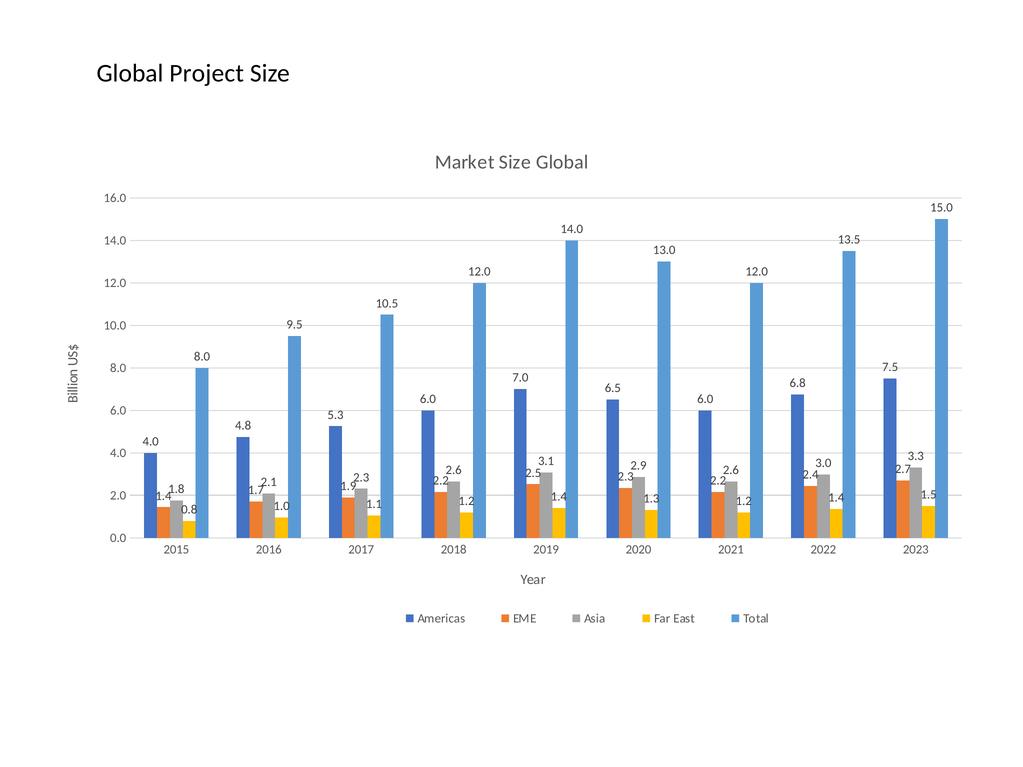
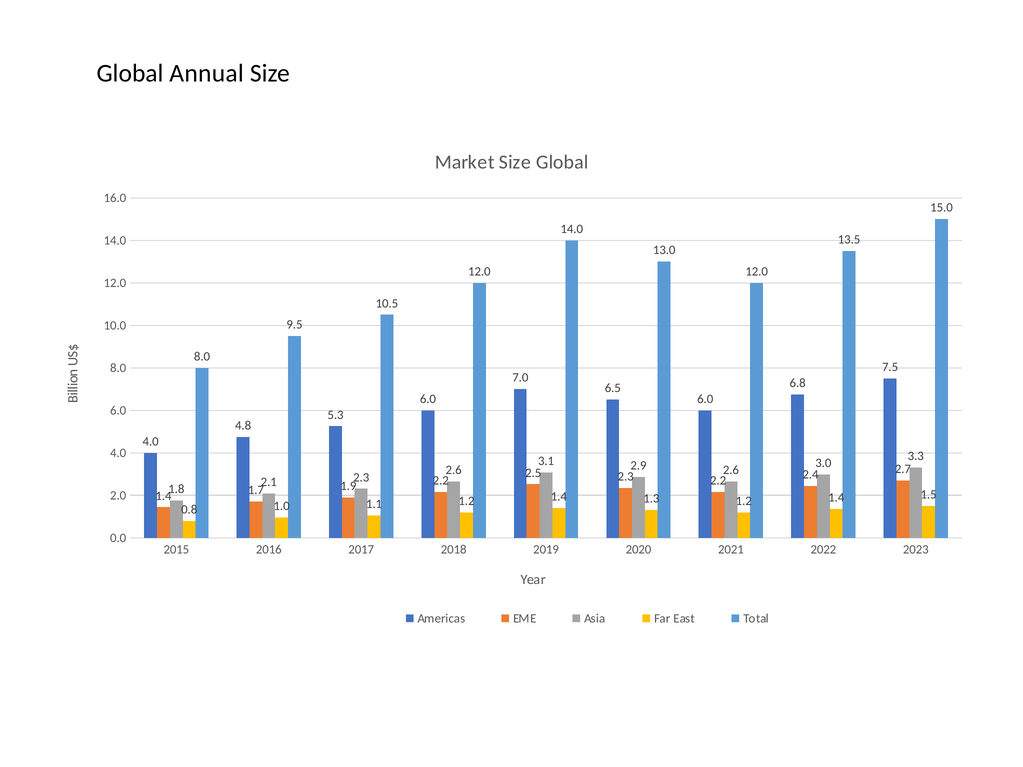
Project: Project -> Annual (207, 73)
